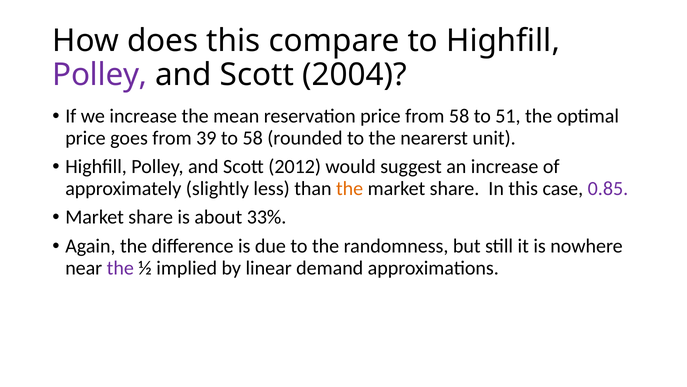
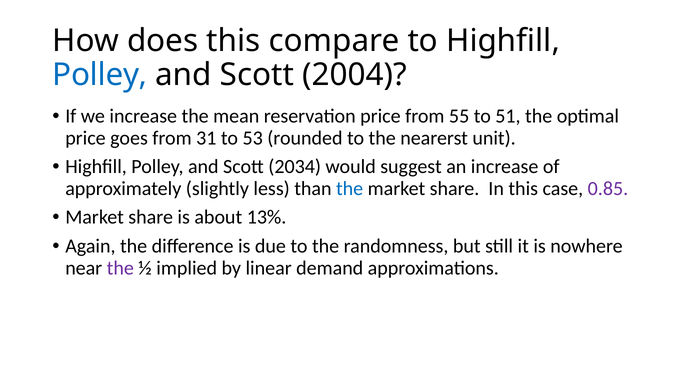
Polley colour: purple -> blue (100, 75)
from 58: 58 -> 55 (459, 116)
39: 39 -> 31 (206, 138)
to 58: 58 -> 53 (253, 138)
2012: 2012 -> 2034 (295, 167)
the colour: orange -> blue (350, 188)
33%: 33% -> 13% (267, 217)
